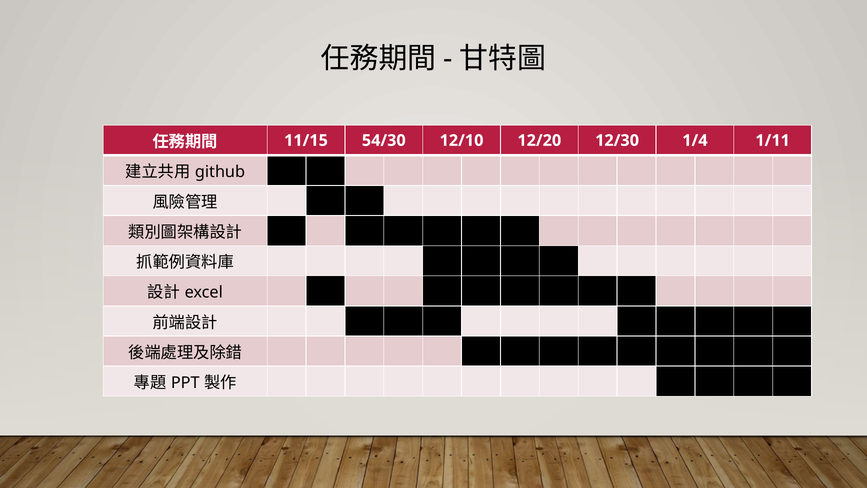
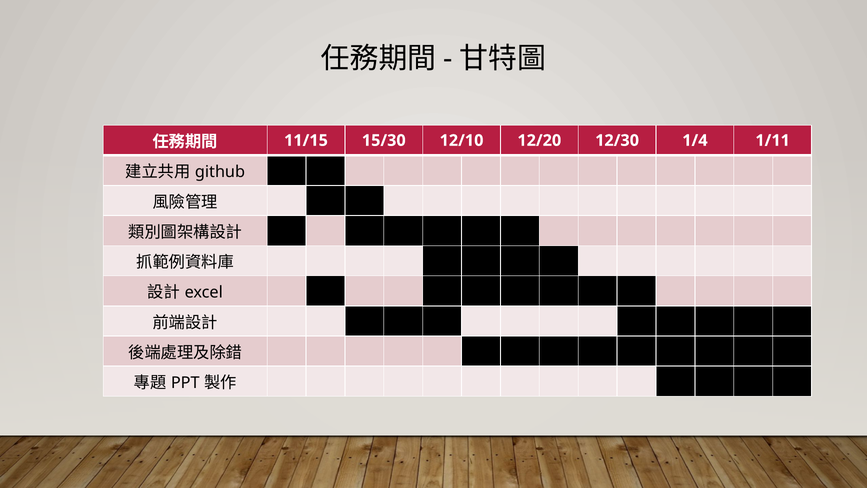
54/30: 54/30 -> 15/30 (384, 140)
